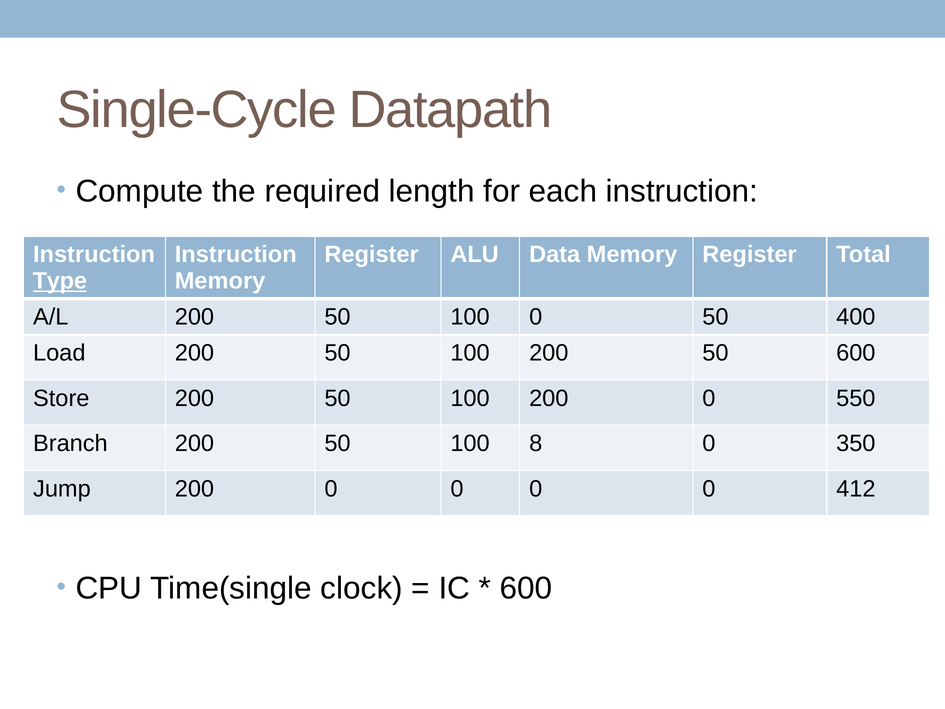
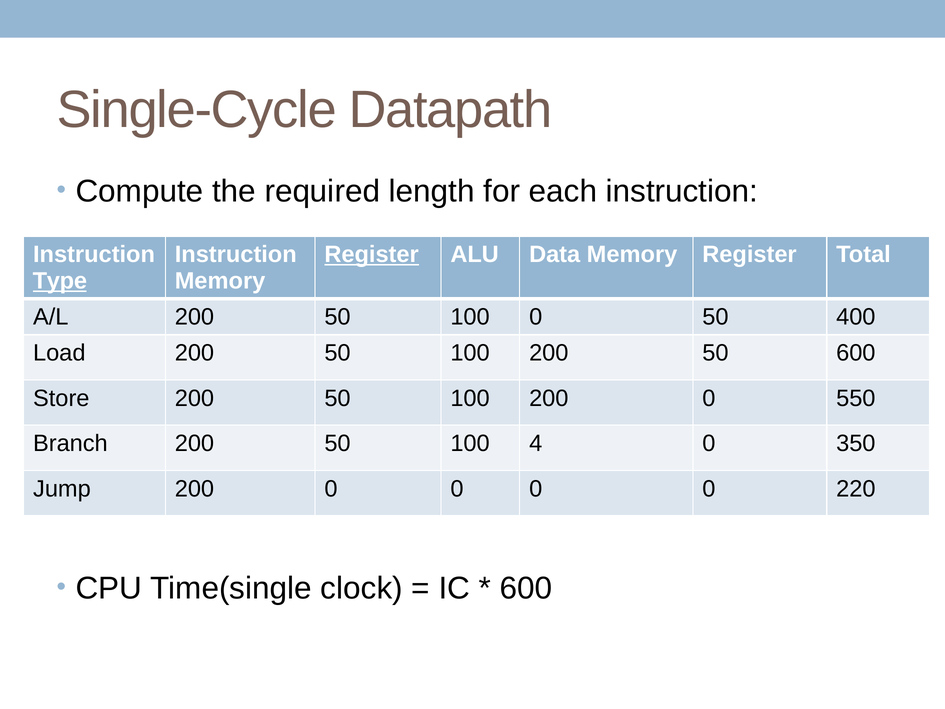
Register underline: none -> present (372, 255)
8: 8 -> 4 (536, 443)
412: 412 -> 220 (856, 489)
